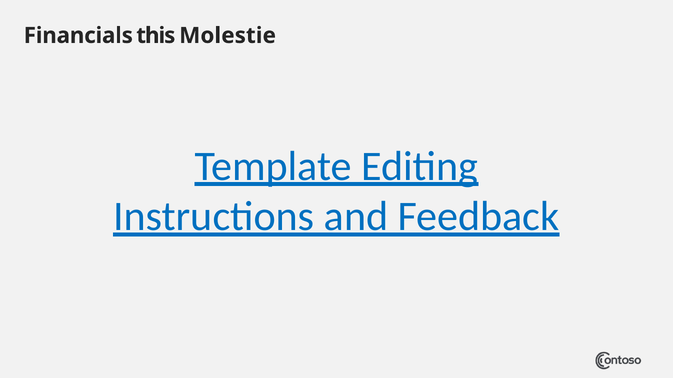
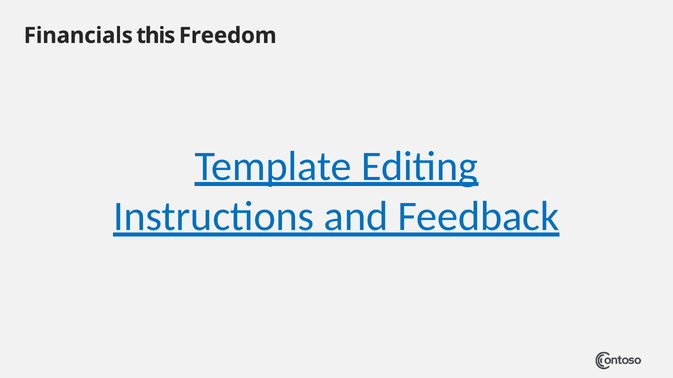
Molestie: Molestie -> Freedom (228, 36)
